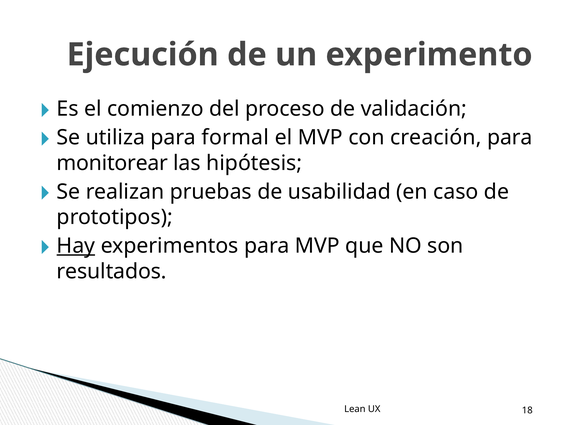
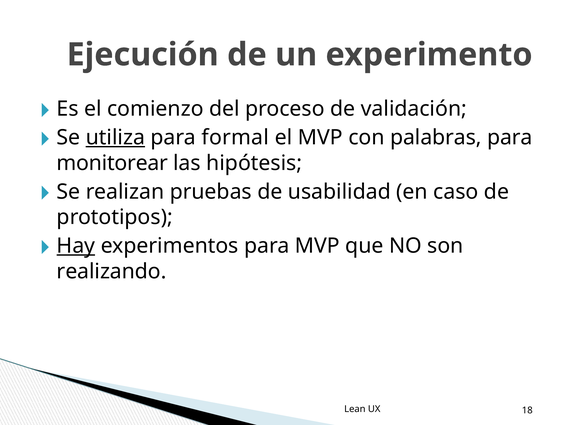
utiliza underline: none -> present (115, 138)
creación: creación -> palabras (436, 138)
resultados: resultados -> realizando (112, 272)
